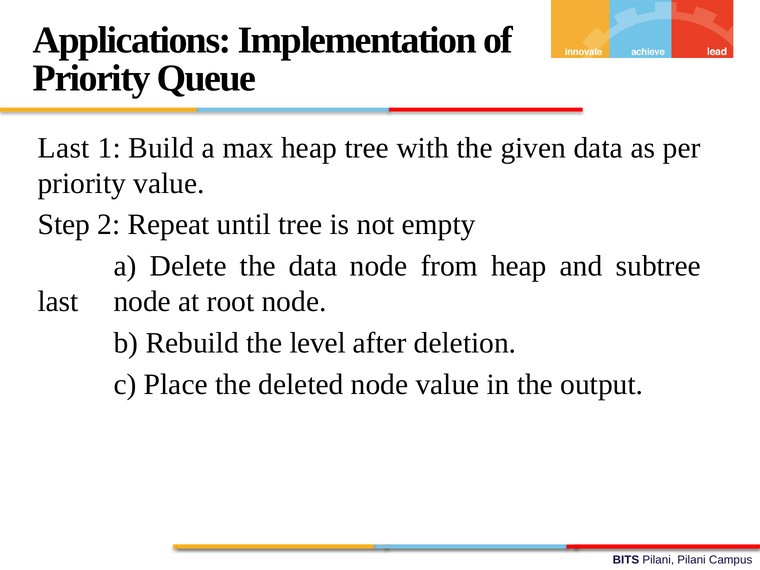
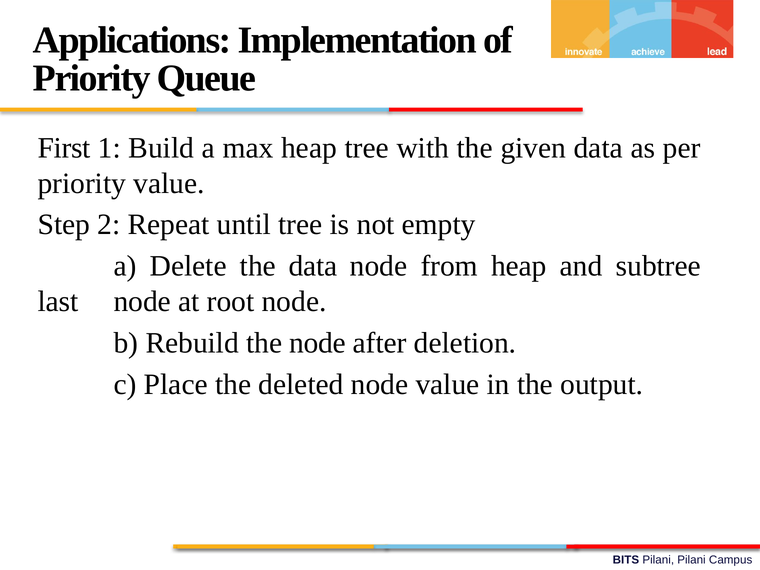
Last: Last -> First (64, 148)
the level: level -> node (318, 343)
